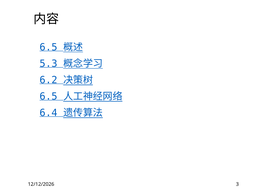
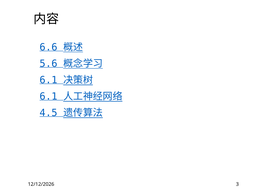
6.5: 6.5 -> 6.6 (48, 47)
5.3: 5.3 -> 5.6 (48, 64)
6.2: 6.2 -> 6.1 (48, 80)
6.5: 6.5 -> 6.1 (48, 96)
6.4: 6.4 -> 4.5 (48, 113)
